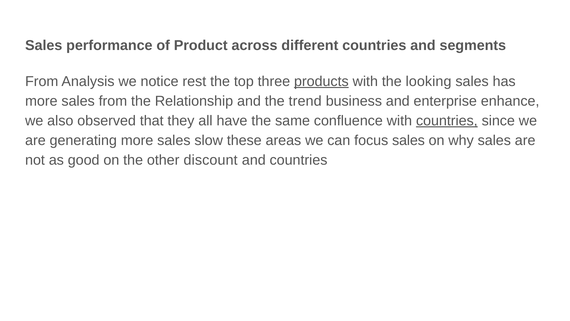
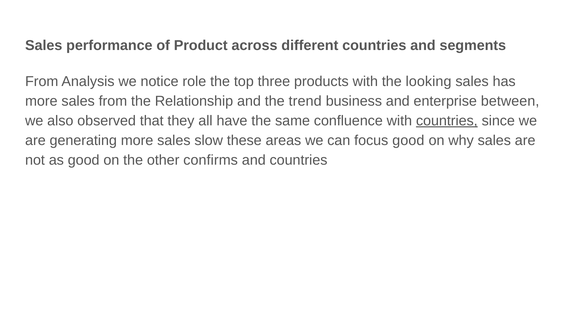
rest: rest -> role (194, 81)
products underline: present -> none (321, 81)
enhance: enhance -> between (510, 101)
focus sales: sales -> good (408, 140)
discount: discount -> confirms (211, 160)
